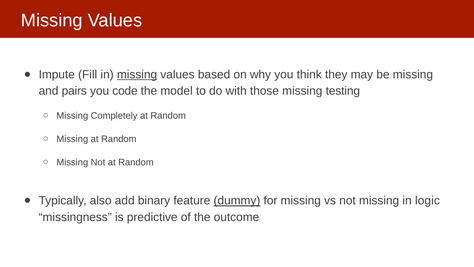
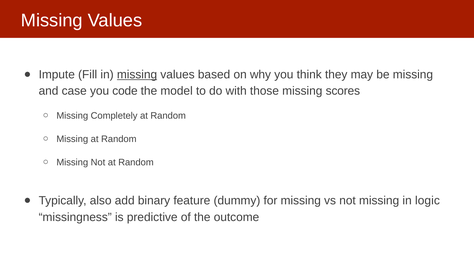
pairs: pairs -> case (74, 91)
testing: testing -> scores (343, 91)
dummy underline: present -> none (237, 200)
